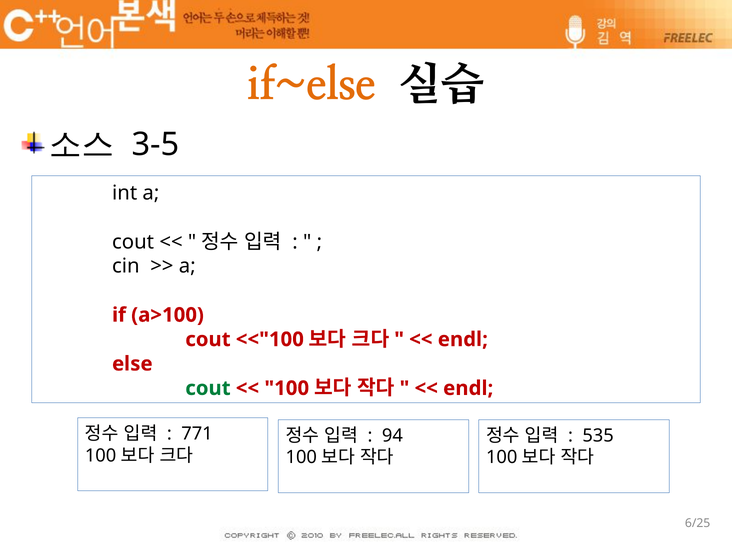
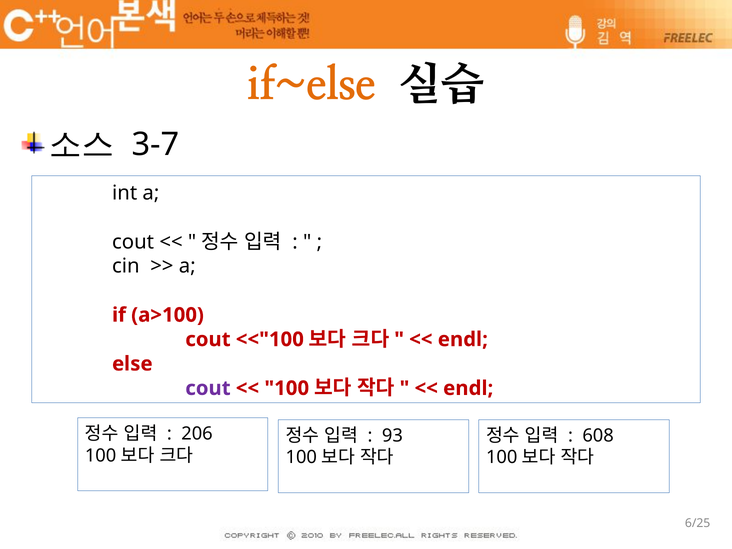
3-5: 3-5 -> 3-7 (156, 144)
cout colour: green -> purple (208, 388)
771: 771 -> 206 (197, 434)
94: 94 -> 93 (392, 435)
535: 535 -> 608 (598, 435)
